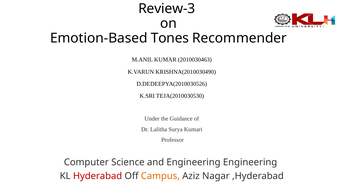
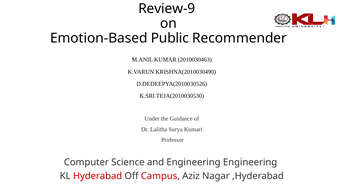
Review-3: Review-3 -> Review-9 (167, 9)
Tones: Tones -> Public (170, 38)
Campus colour: orange -> red (160, 177)
